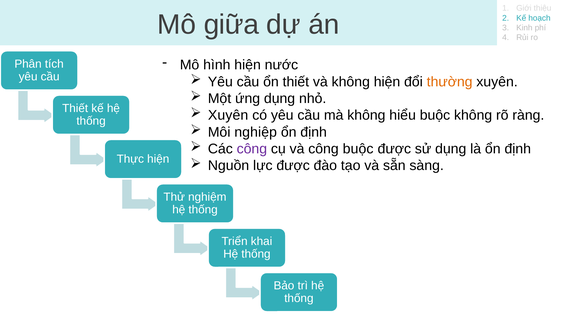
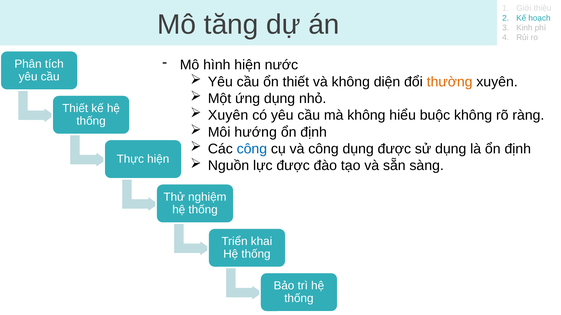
giữa: giữa -> tăng (231, 25)
không hiện: hiện -> diện (387, 82)
nghiệp: nghiệp -> hướng (256, 132)
công colour: purple -> blue (252, 149)
công buộc: buộc -> dụng (358, 149)
